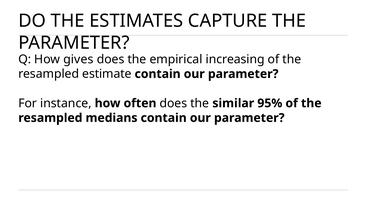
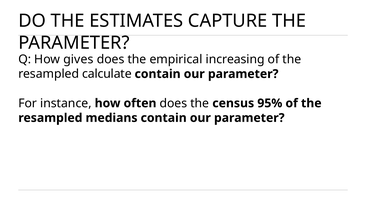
estimate: estimate -> calculate (107, 74)
similar: similar -> census (233, 103)
